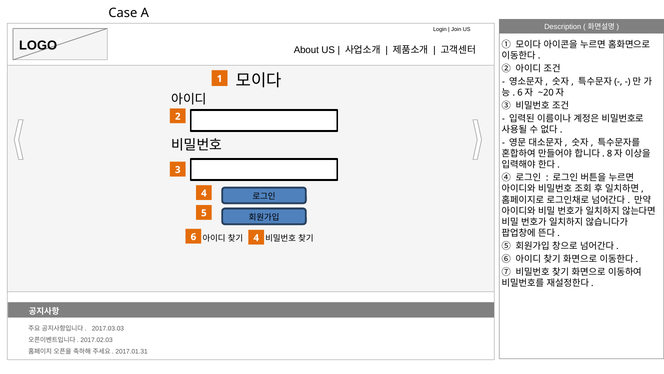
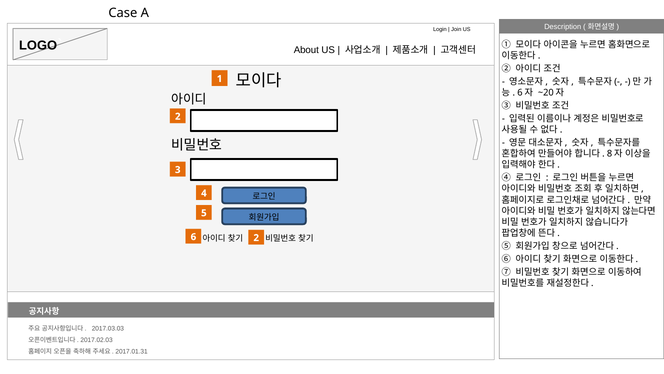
6 4: 4 -> 2 (256, 238)
